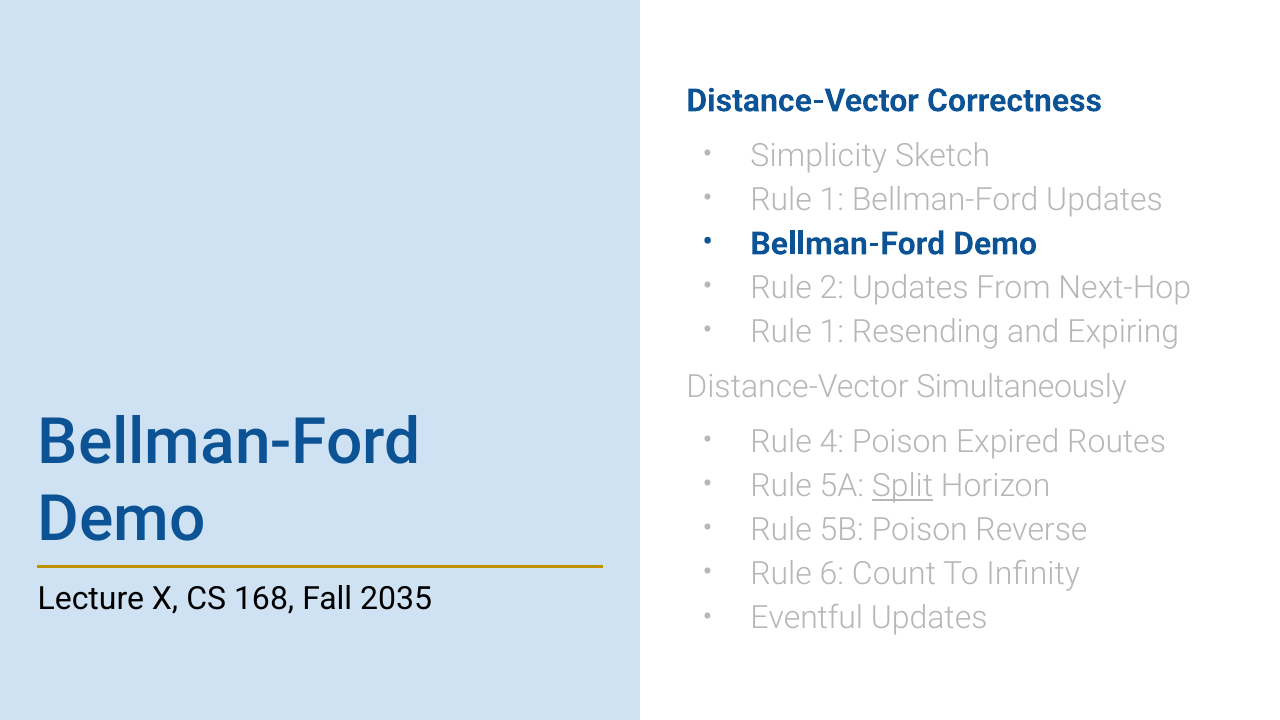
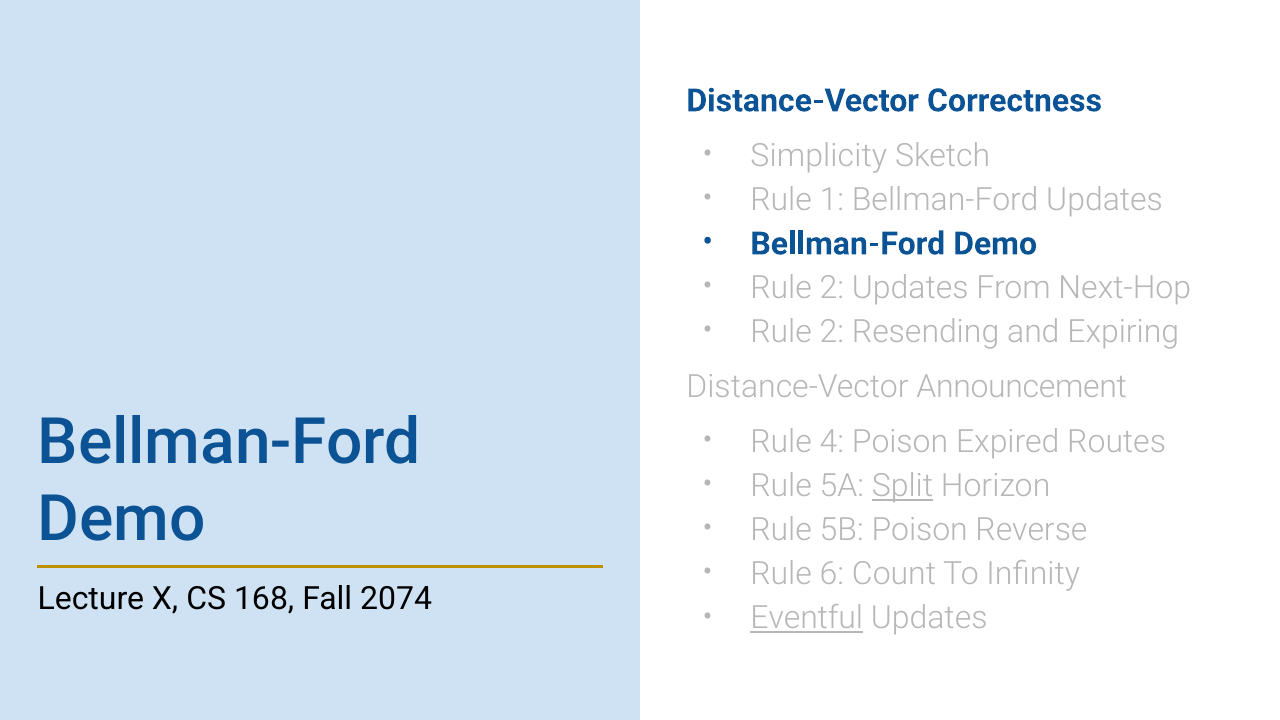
1: 1 -> 2 (832, 332)
Simultaneously: Simultaneously -> Announcement (1022, 387)
2035: 2035 -> 2074 (396, 599)
Eventful underline: none -> present (807, 618)
